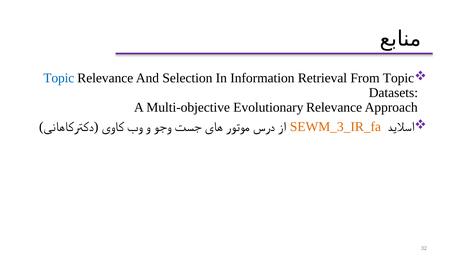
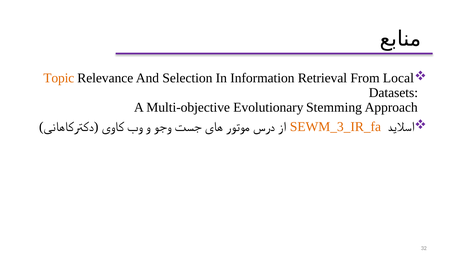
Topic colour: blue -> orange (59, 78)
From Topic: Topic -> Local (398, 78)
Evolutionary Relevance: Relevance -> Stemming (334, 107)
